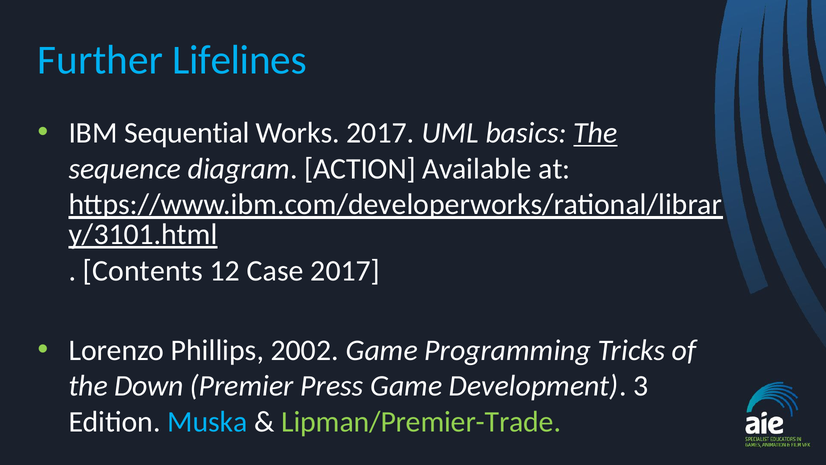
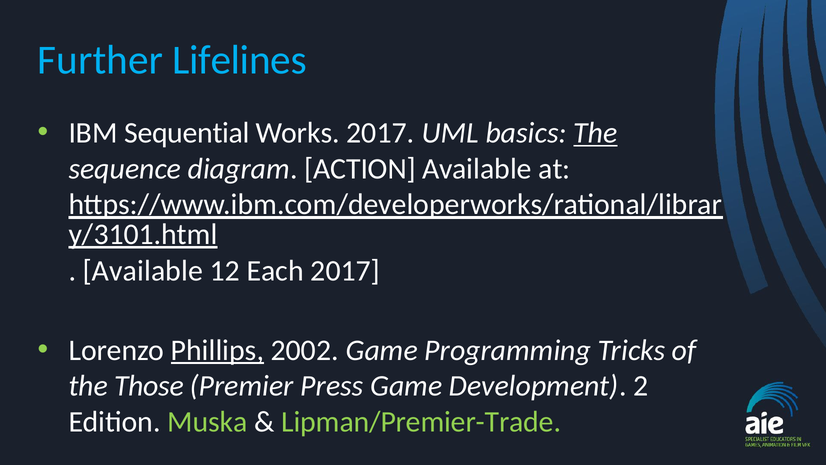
Contents: Contents -> Available (143, 271)
Case: Case -> Each (275, 271)
Phillips underline: none -> present (217, 350)
Down: Down -> Those (149, 386)
3: 3 -> 2 (641, 386)
Muska colour: light blue -> light green (208, 422)
